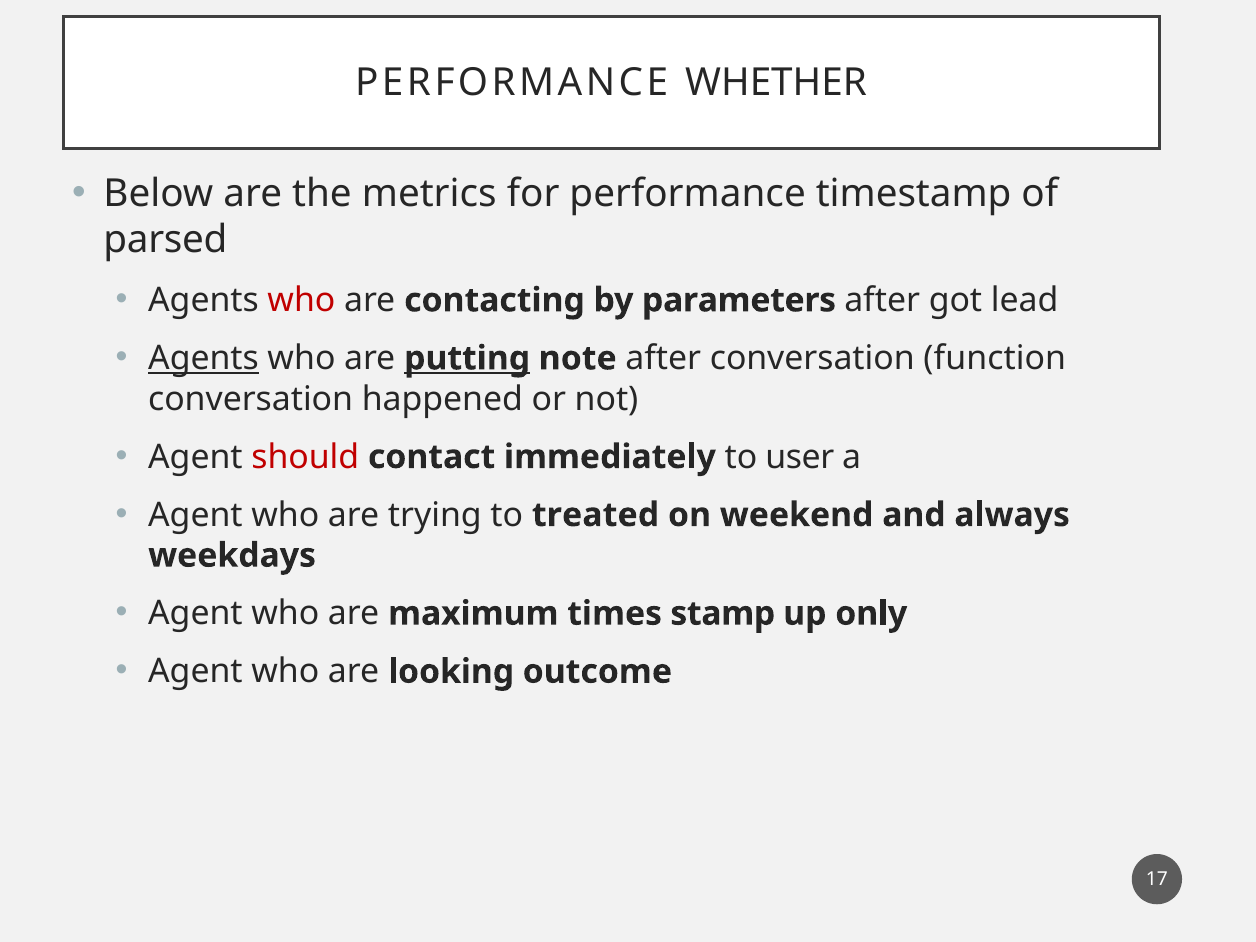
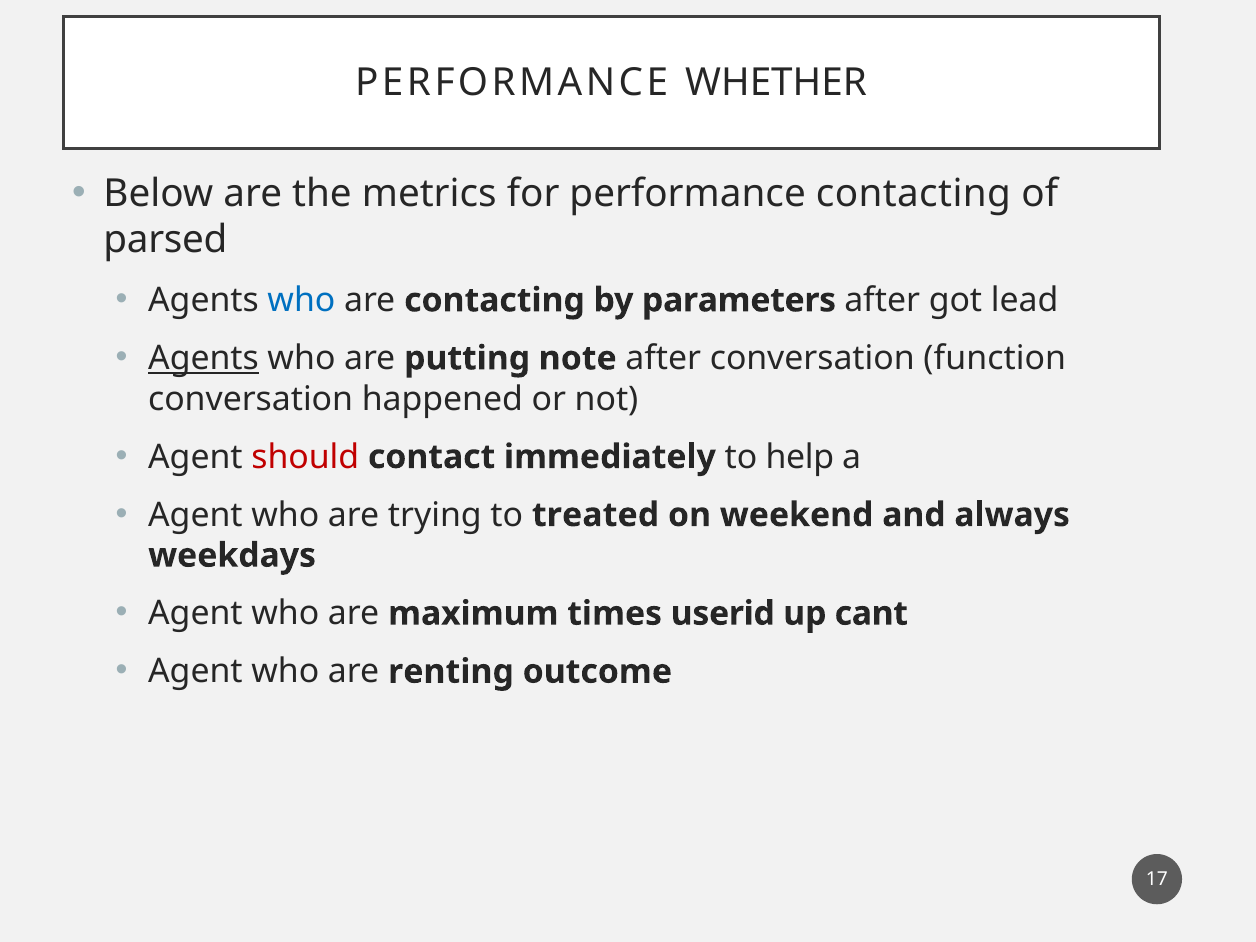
performance timestamp: timestamp -> contacting (913, 193)
who colour: red -> blue (301, 300)
putting underline: present -> none (467, 358)
user: user -> help (800, 457)
stamp: stamp -> userid (723, 614)
only: only -> cant (871, 614)
looking: looking -> renting (451, 672)
